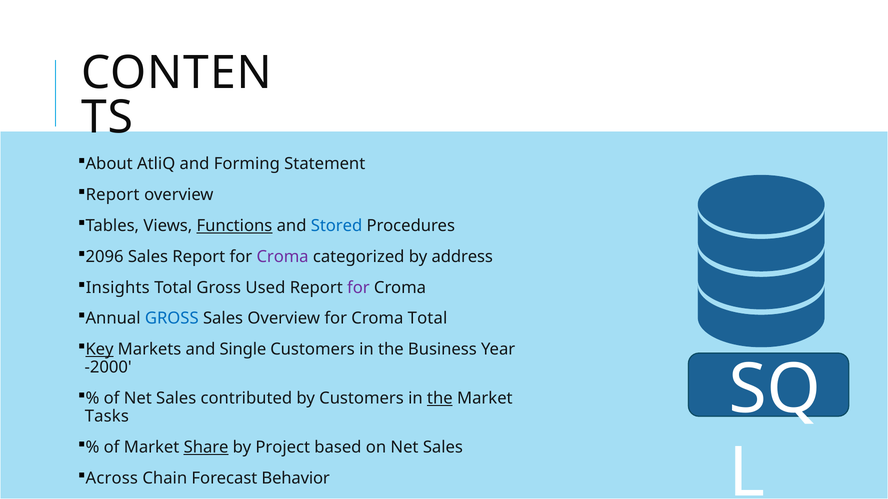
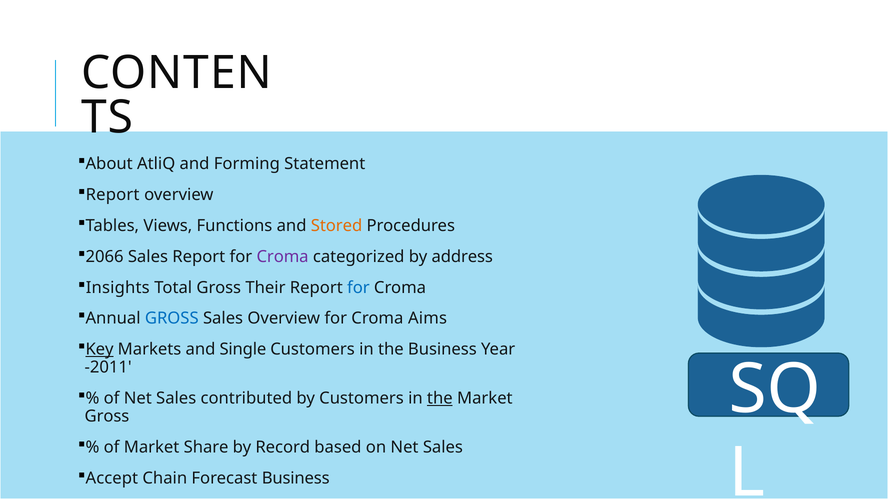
Functions underline: present -> none (234, 226)
Stored colour: blue -> orange (337, 226)
2096: 2096 -> 2066 (105, 257)
Used: Used -> Their (265, 288)
for colour: purple -> blue (358, 288)
Croma Total: Total -> Aims (428, 319)
-2000: -2000 -> -2011 (108, 368)
Tasks: Tasks -> Gross (107, 417)
Share underline: present -> none (206, 448)
Project: Project -> Record (283, 448)
Across: Across -> Accept (112, 479)
Forecast Behavior: Behavior -> Business (296, 479)
